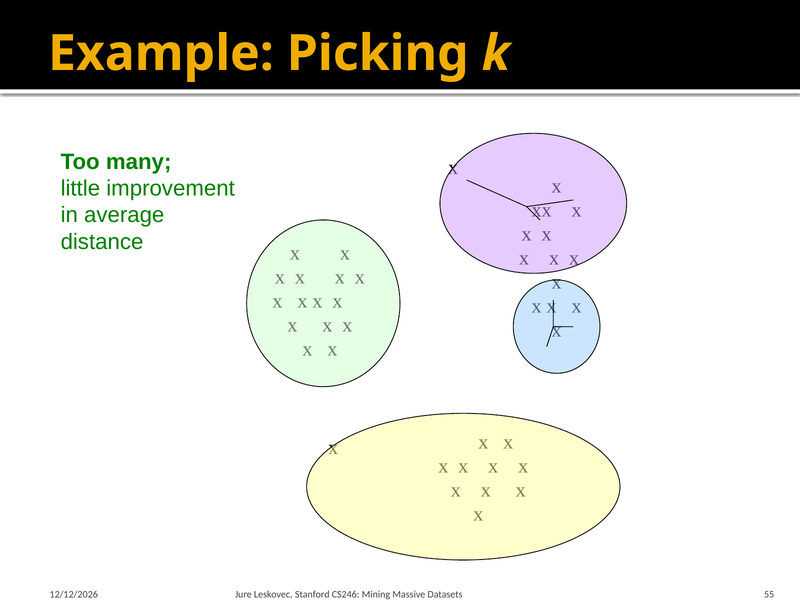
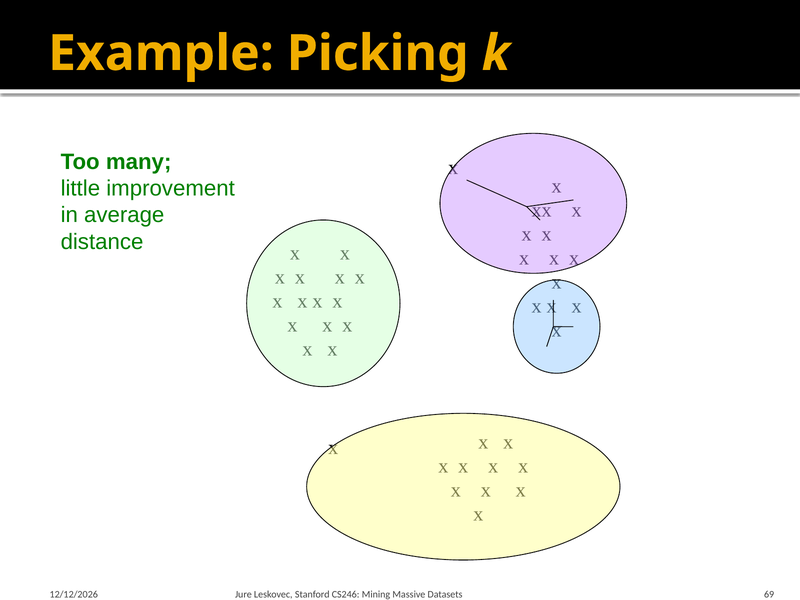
55: 55 -> 69 (769, 595)
